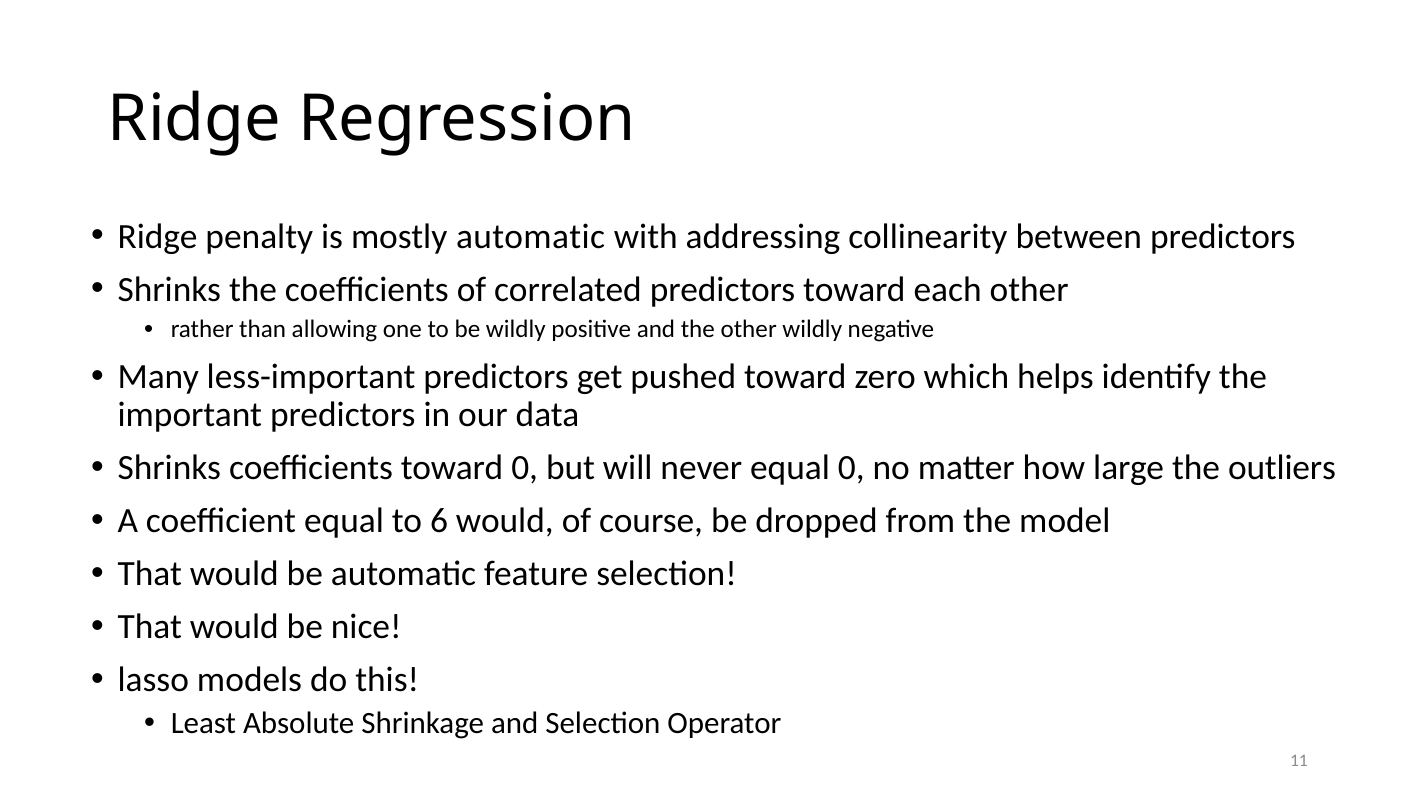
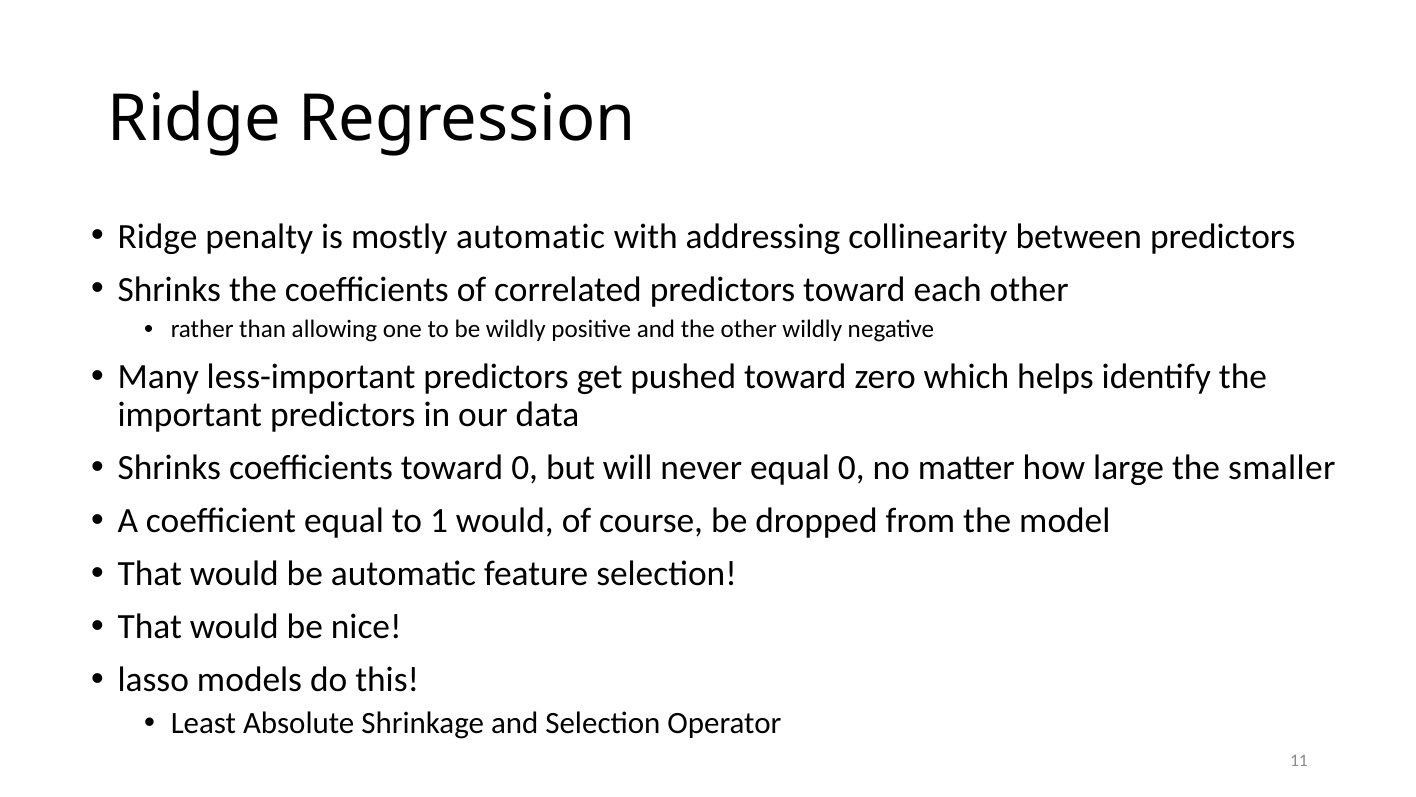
outliers: outliers -> smaller (1282, 468)
6: 6 -> 1 (439, 521)
